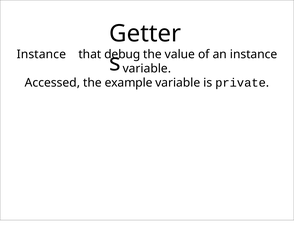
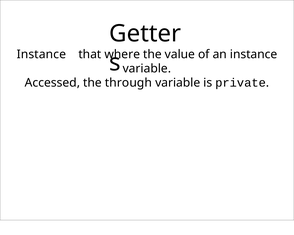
debug: debug -> where (122, 54)
example: example -> through (128, 83)
